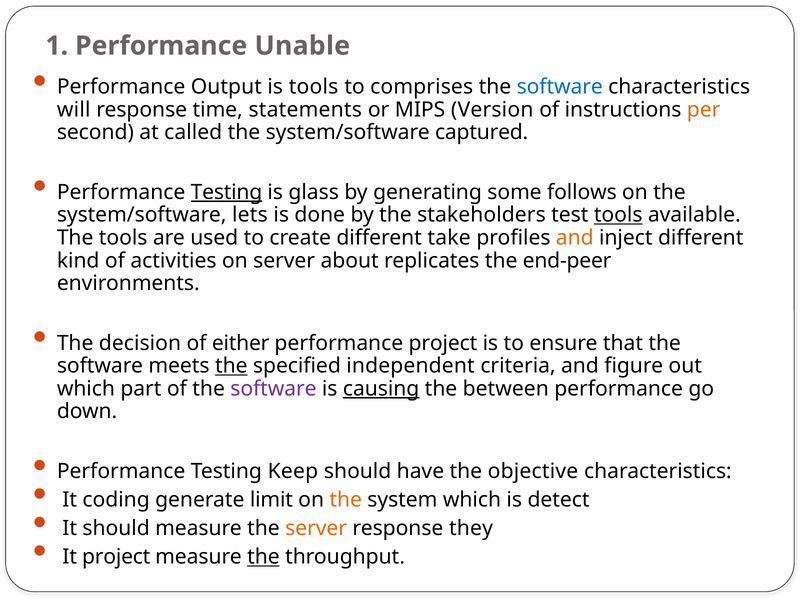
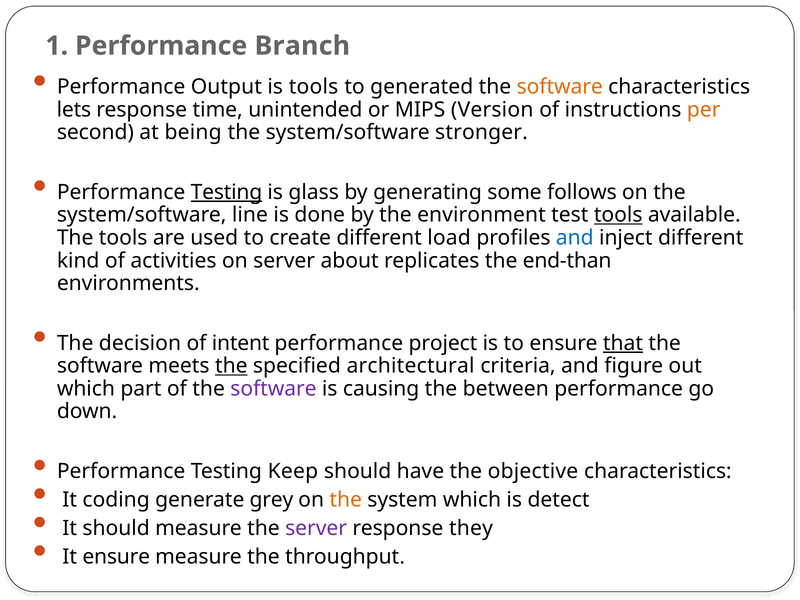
Unable: Unable -> Branch (302, 46)
comprises: comprises -> generated (422, 87)
software colour: blue -> orange (560, 87)
will: will -> lets (74, 110)
statements: statements -> unintended (305, 110)
called: called -> being (193, 132)
captured: captured -> stronger (481, 132)
lets: lets -> line (250, 215)
stakeholders: stakeholders -> environment (481, 215)
take: take -> load (449, 238)
and colour: orange -> blue (575, 238)
end-peer: end-peer -> end-than (567, 261)
either: either -> intent (241, 343)
that underline: none -> present (623, 343)
independent: independent -> architectural (411, 366)
causing underline: present -> none (381, 389)
limit: limit -> grey (271, 500)
server colour: orange -> purple (316, 528)
It project: project -> ensure (116, 557)
the underline: present -> none (263, 557)
